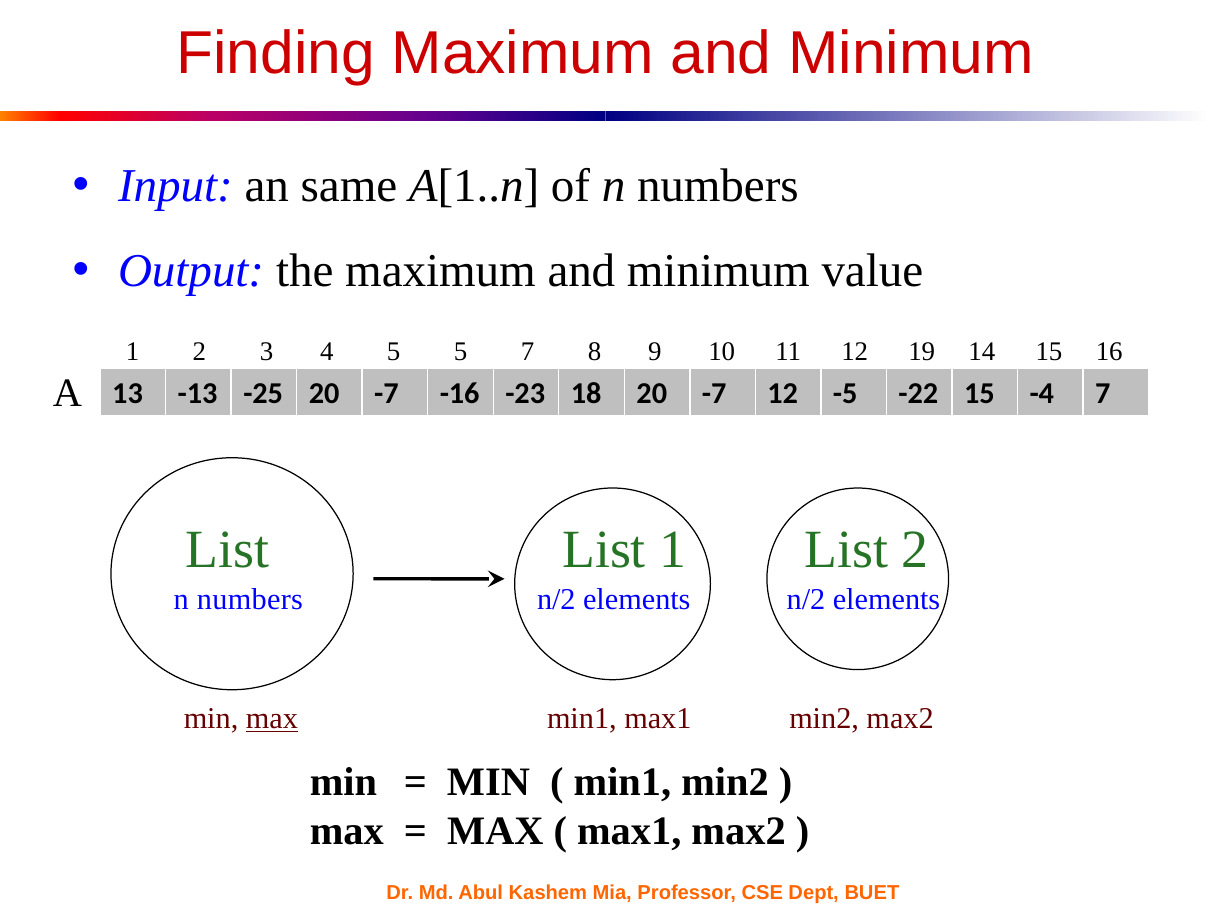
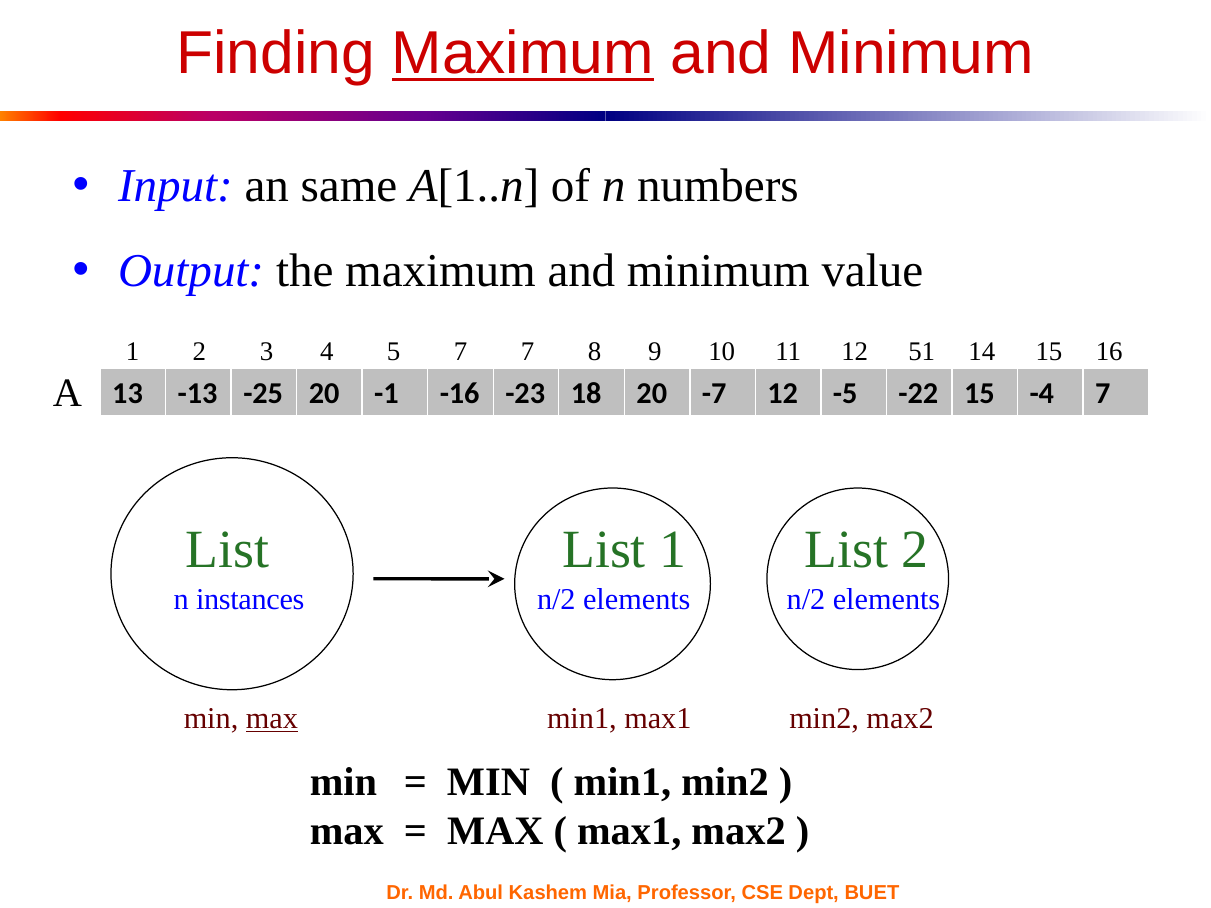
Maximum underline: none -> present (523, 53)
5 5: 5 -> 7 (461, 351)
19: 19 -> 51 (922, 351)
-25 20 -7: -7 -> -1 (386, 393)
numbers: numbers -> instances (250, 599)
